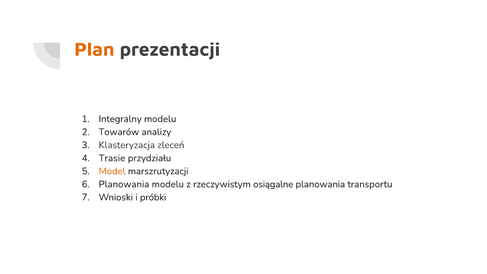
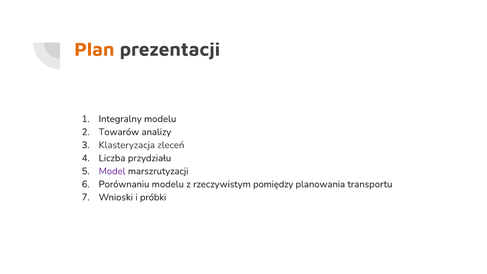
Trasie: Trasie -> Liczba (112, 158)
Model colour: orange -> purple (112, 171)
Planowania: Planowania -> Porównaniu (124, 184)
osiągalne: osiągalne -> pomiędzy (273, 184)
